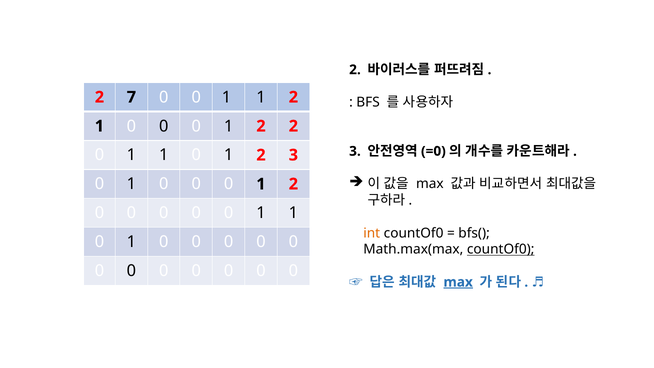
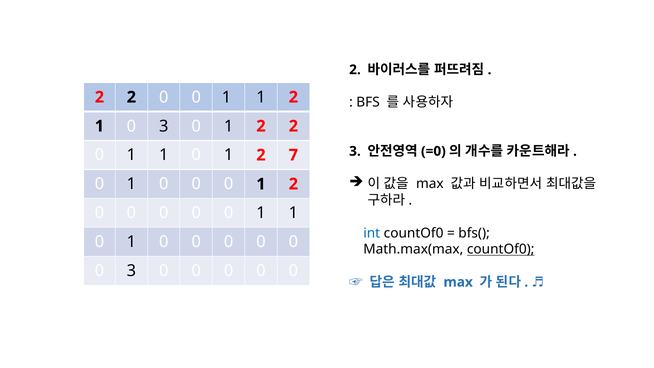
7: 7 -> 2 (131, 97)
0: 0 -> 3 (164, 126)
2 3: 3 -> 7 (293, 155)
int colour: orange -> blue (372, 233)
0: 0 -> 3 (131, 271)
max underline: present -> none (458, 282)
